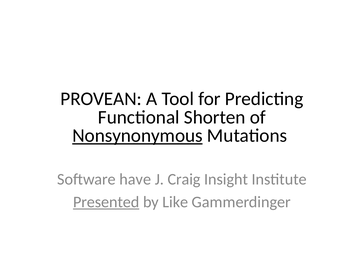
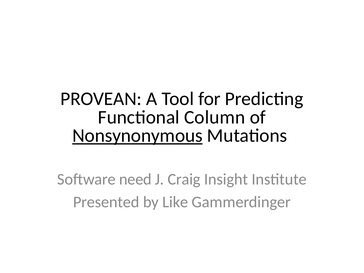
Shorten: Shorten -> Column (215, 117)
have: have -> need (135, 179)
Presented underline: present -> none (106, 202)
